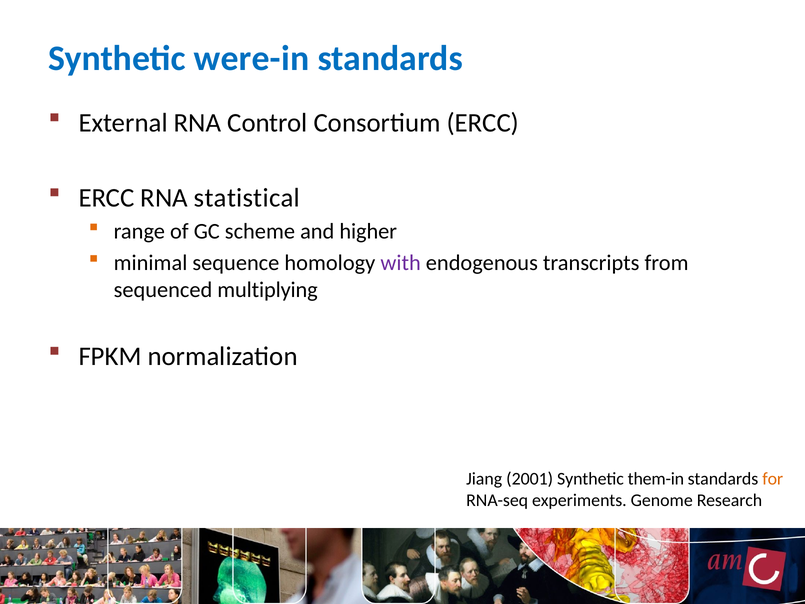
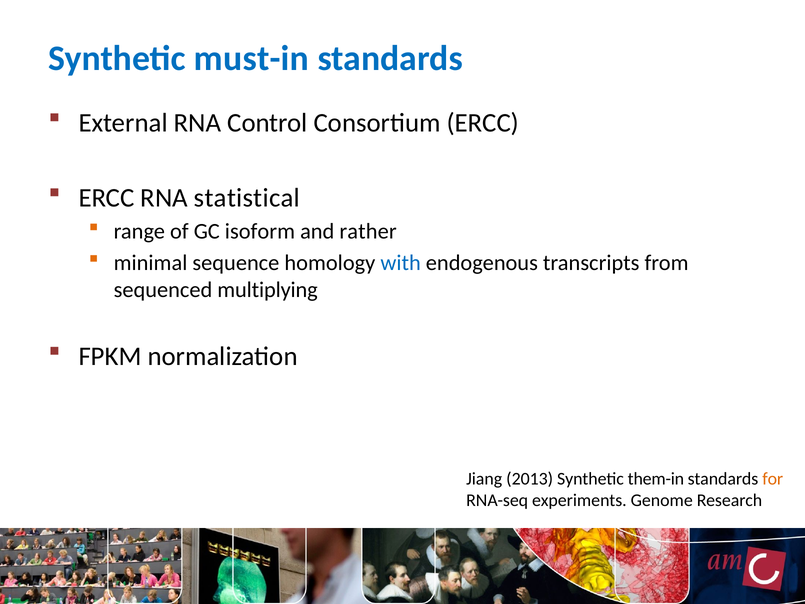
were-in: were-in -> must-in (252, 58)
scheme: scheme -> isoform (260, 231)
higher: higher -> rather (368, 231)
with colour: purple -> blue (401, 263)
2001: 2001 -> 2013 (530, 479)
